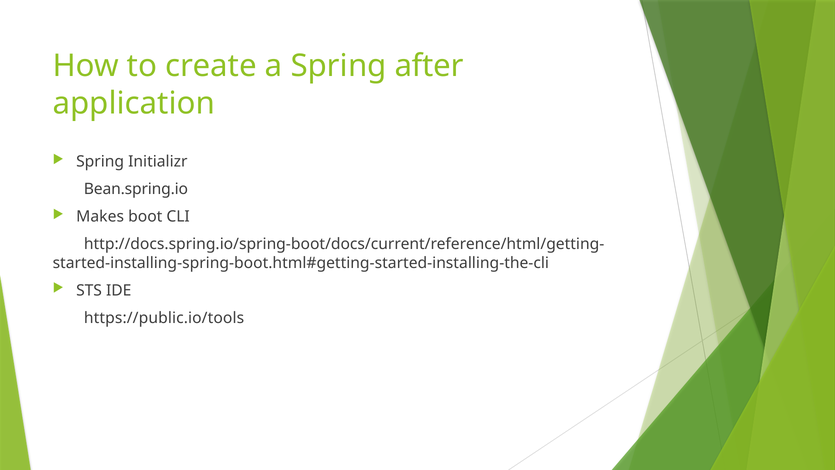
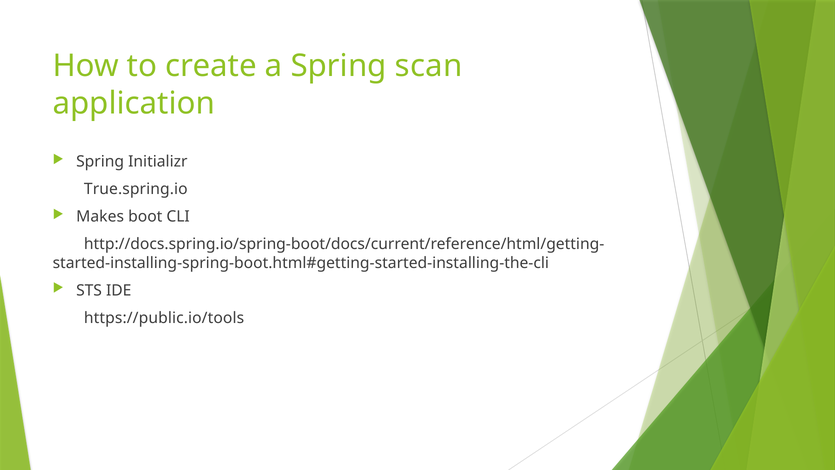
after: after -> scan (429, 66)
Bean.spring.io: Bean.spring.io -> True.spring.io (136, 189)
